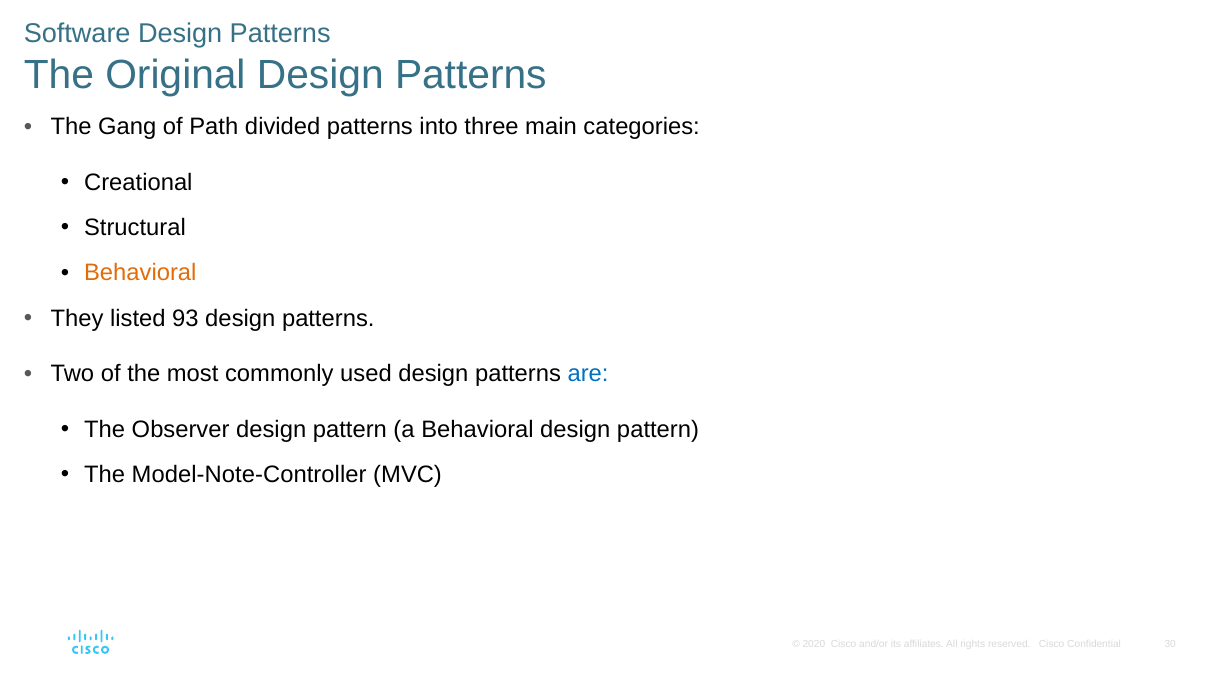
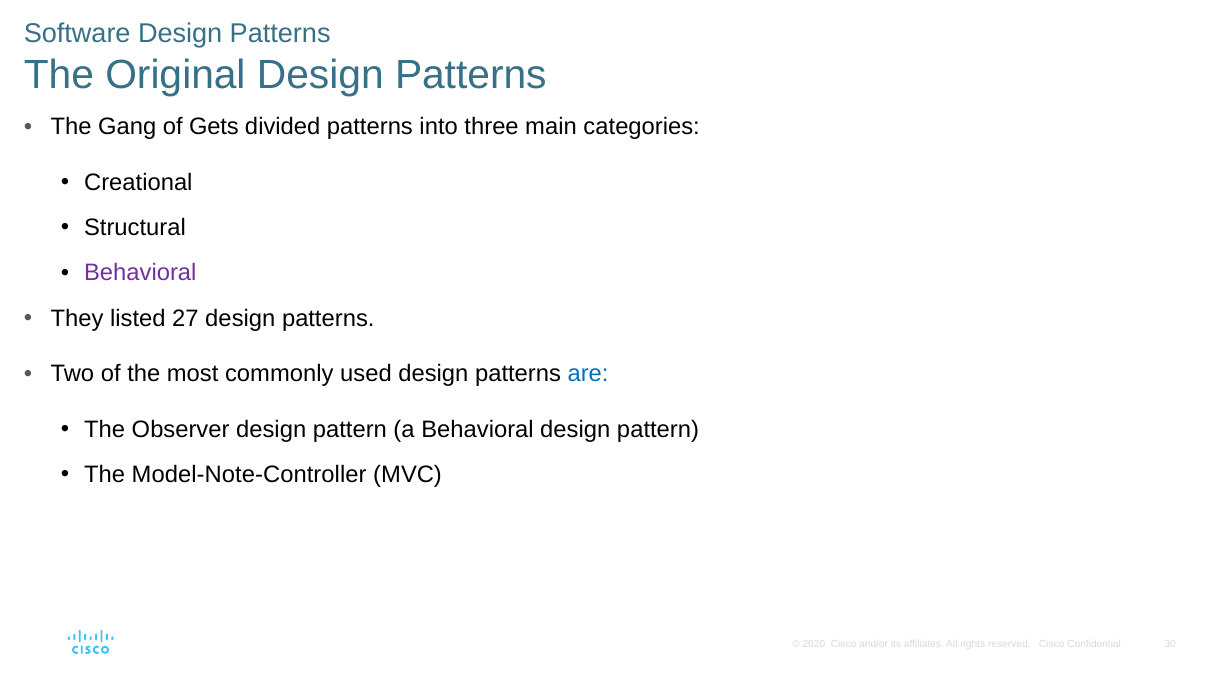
Path: Path -> Gets (214, 127)
Behavioral colour: orange -> purple (140, 273)
93: 93 -> 27 (185, 319)
